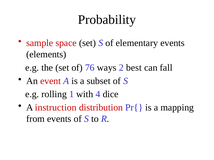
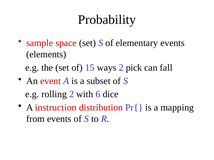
76: 76 -> 15 (90, 68)
best: best -> pick (134, 68)
rolling 1: 1 -> 2 (72, 94)
4: 4 -> 6 (98, 94)
